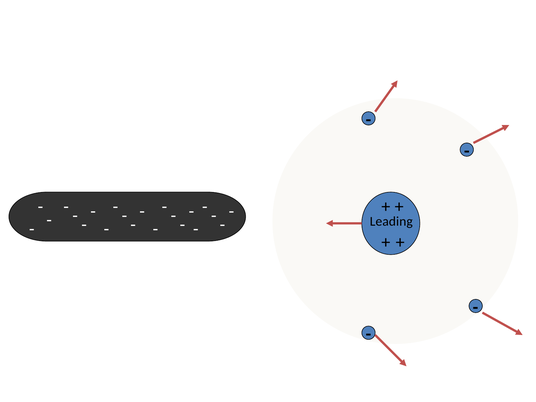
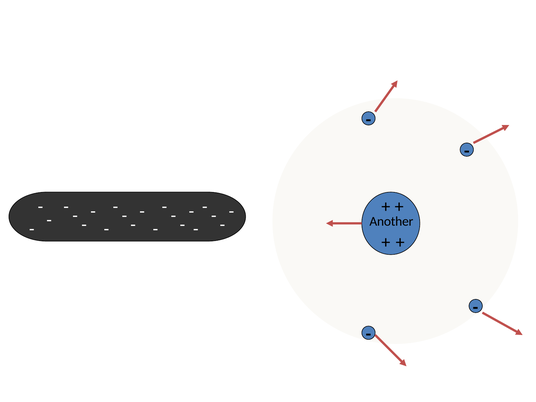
Leading: Leading -> Another (391, 222)
